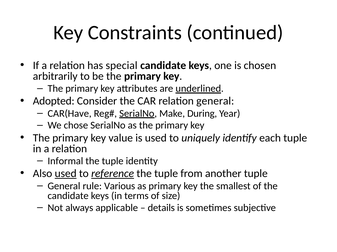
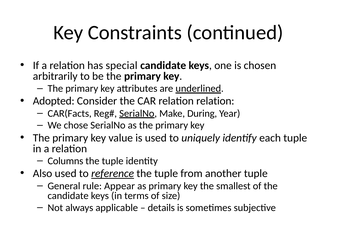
relation general: general -> relation (215, 101)
CAR(Have: CAR(Have -> CAR(Facts (70, 114)
Informal: Informal -> Columns (65, 161)
used underline: present -> none (66, 174)
Various: Various -> Appear (120, 186)
